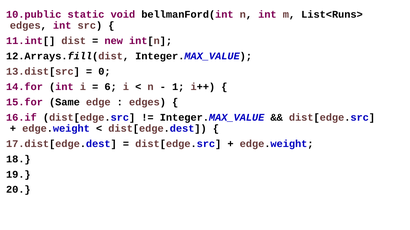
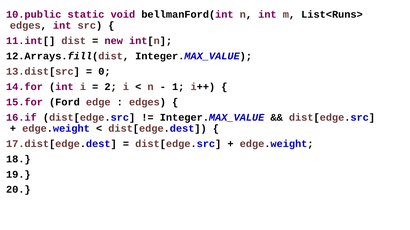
6: 6 -> 2 (111, 87)
Same: Same -> Ford (64, 102)
